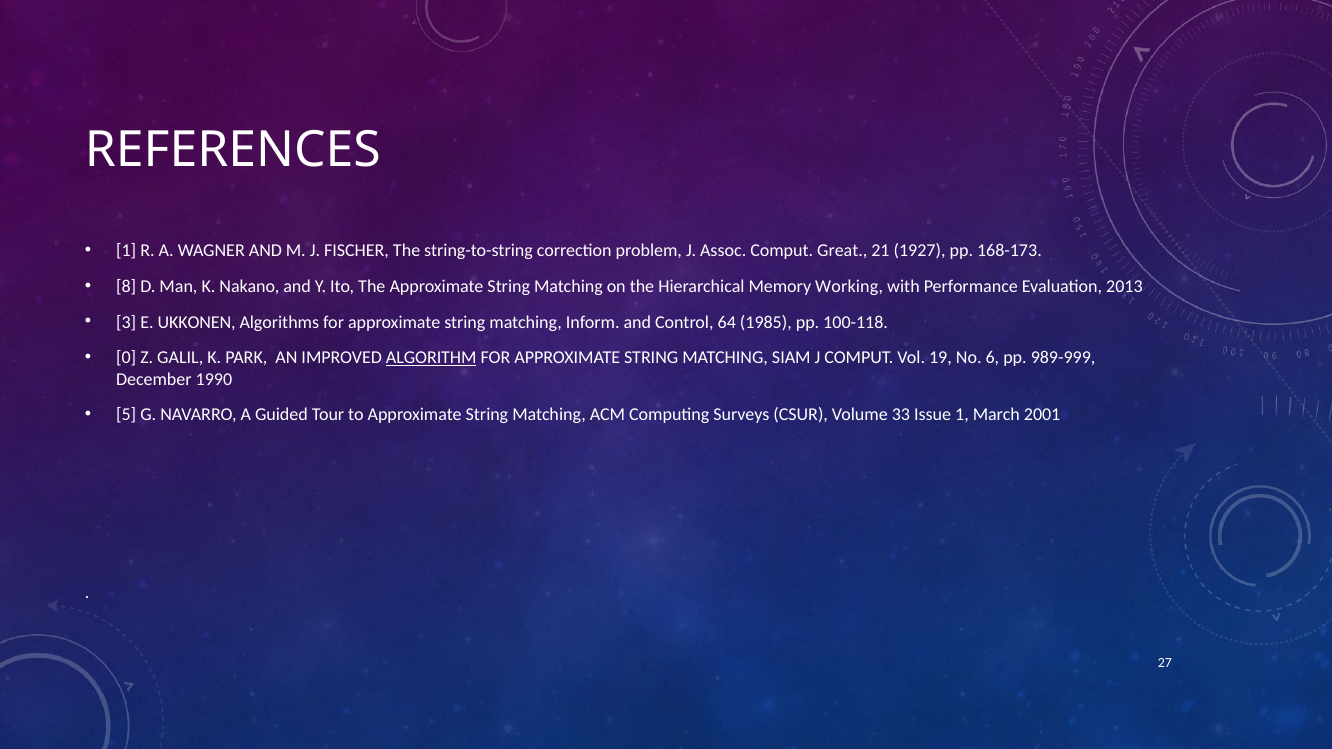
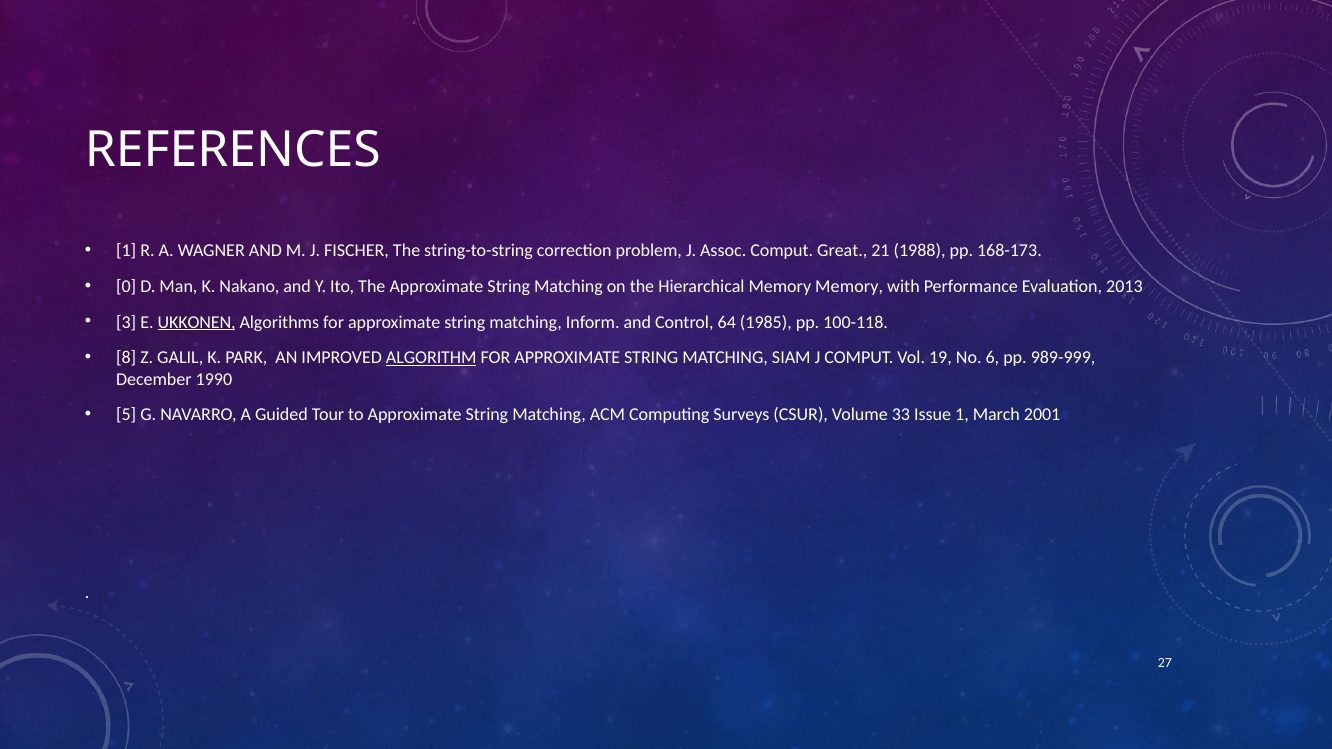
1927: 1927 -> 1988 (920, 251)
8: 8 -> 0 (126, 287)
Memory Working: Working -> Memory (849, 287)
UKKONEN underline: none -> present (197, 322)
0: 0 -> 8 (126, 358)
